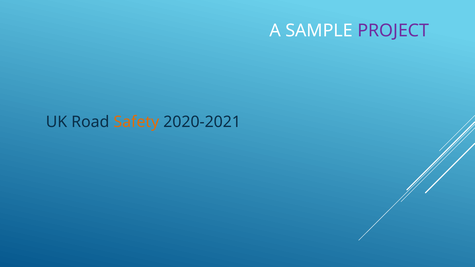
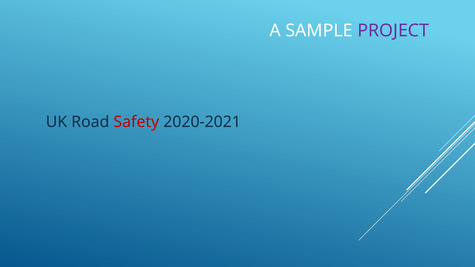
Safety colour: orange -> red (136, 122)
